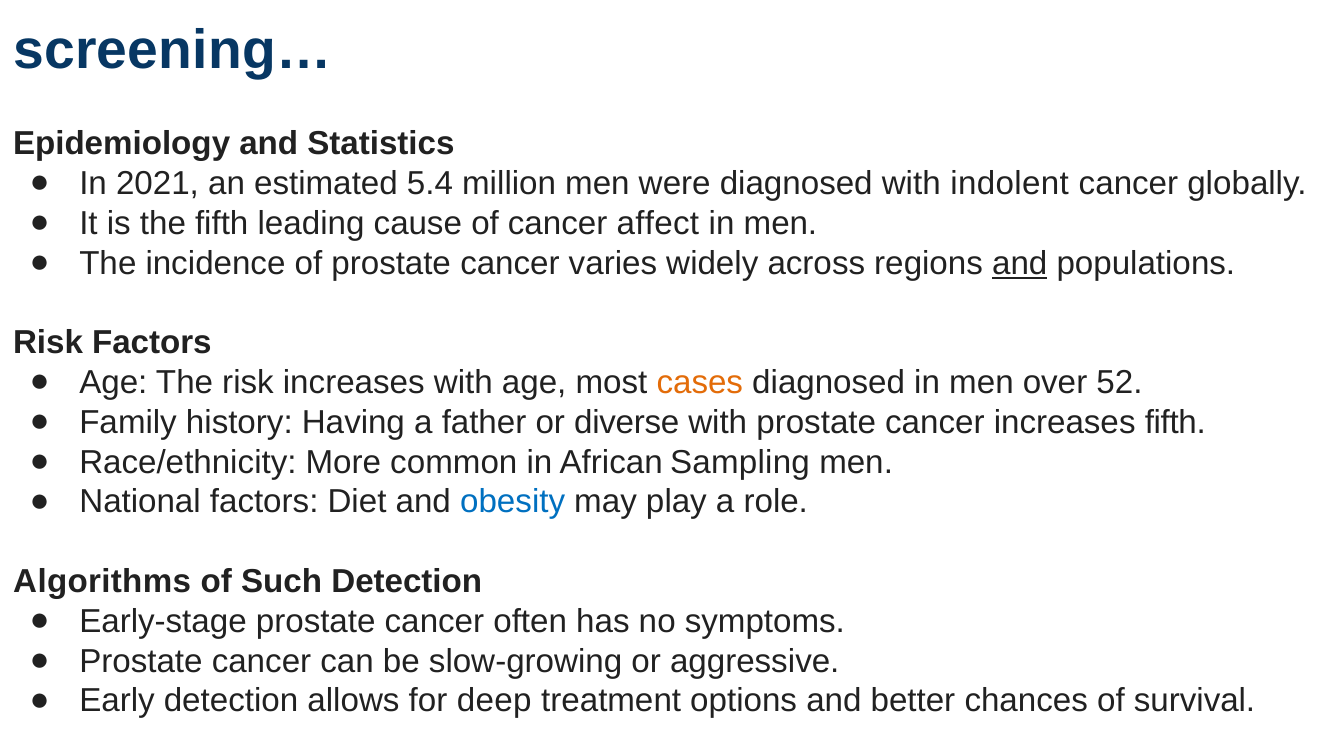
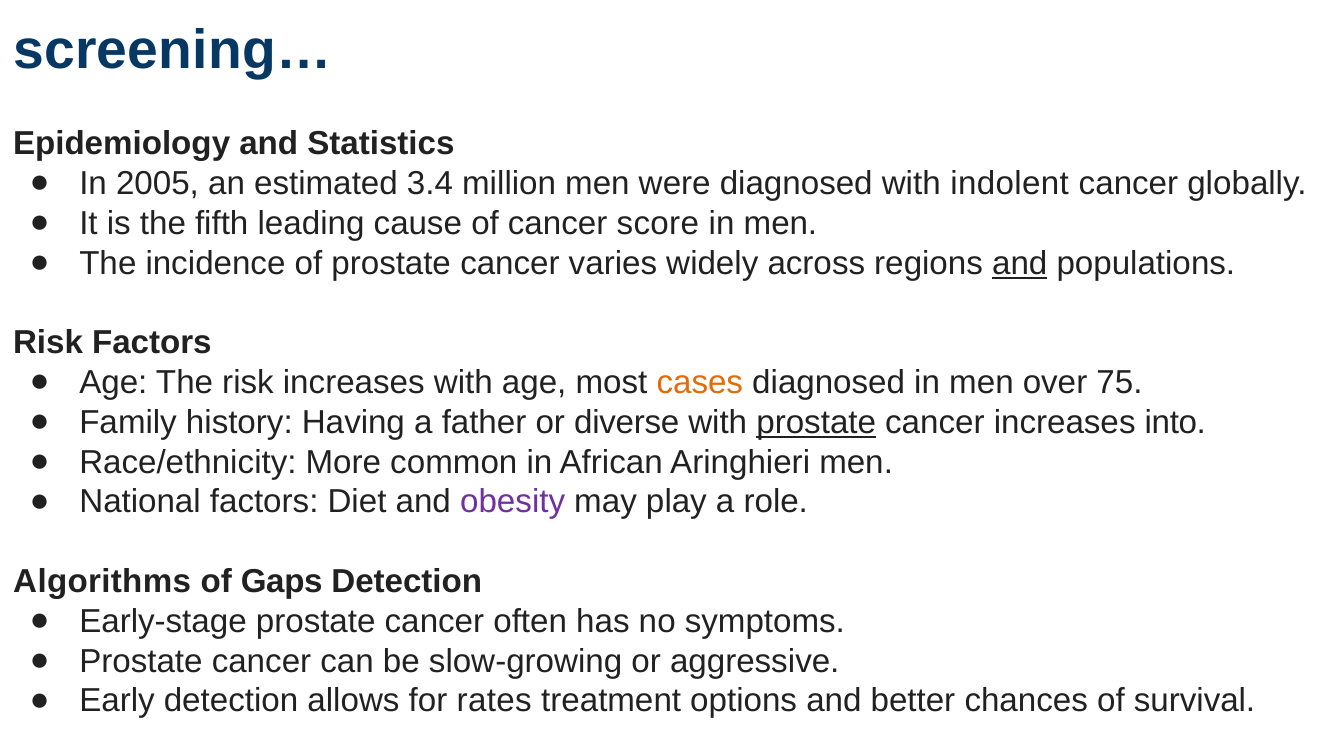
2021: 2021 -> 2005 (157, 184)
5.4: 5.4 -> 3.4 (430, 184)
affect: affect -> score (658, 223)
52: 52 -> 75 (1119, 383)
prostate underline: none -> present (816, 422)
increases fifth: fifth -> into (1175, 422)
Sampling: Sampling -> Aringhieri (740, 462)
obesity colour: blue -> purple (513, 502)
Such: Such -> Gaps (282, 581)
deep: deep -> rates (494, 701)
